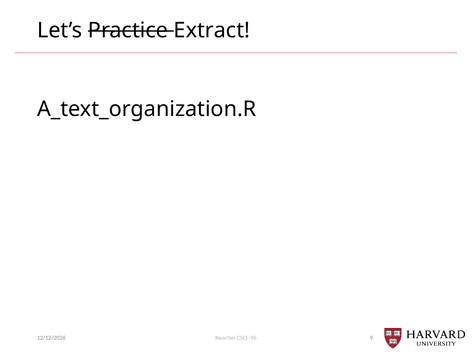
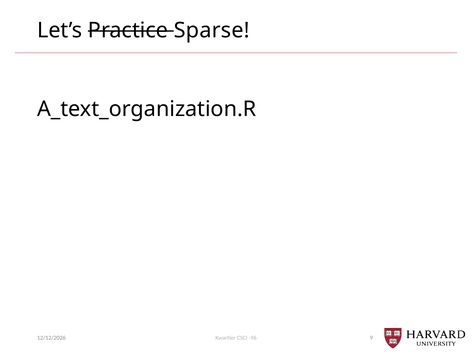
Extract: Extract -> Sparse (212, 30)
